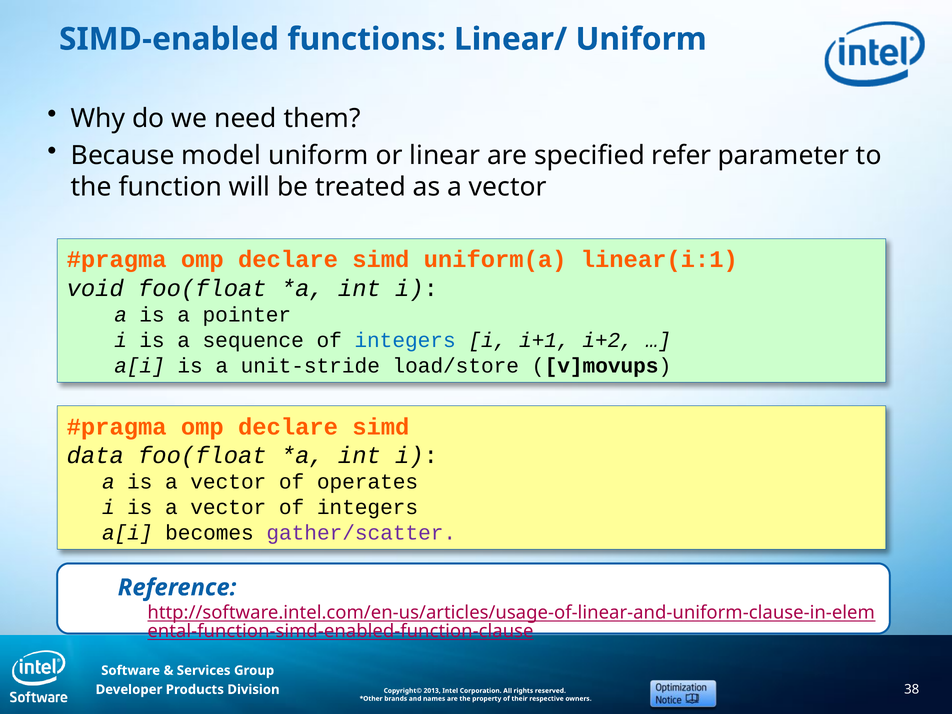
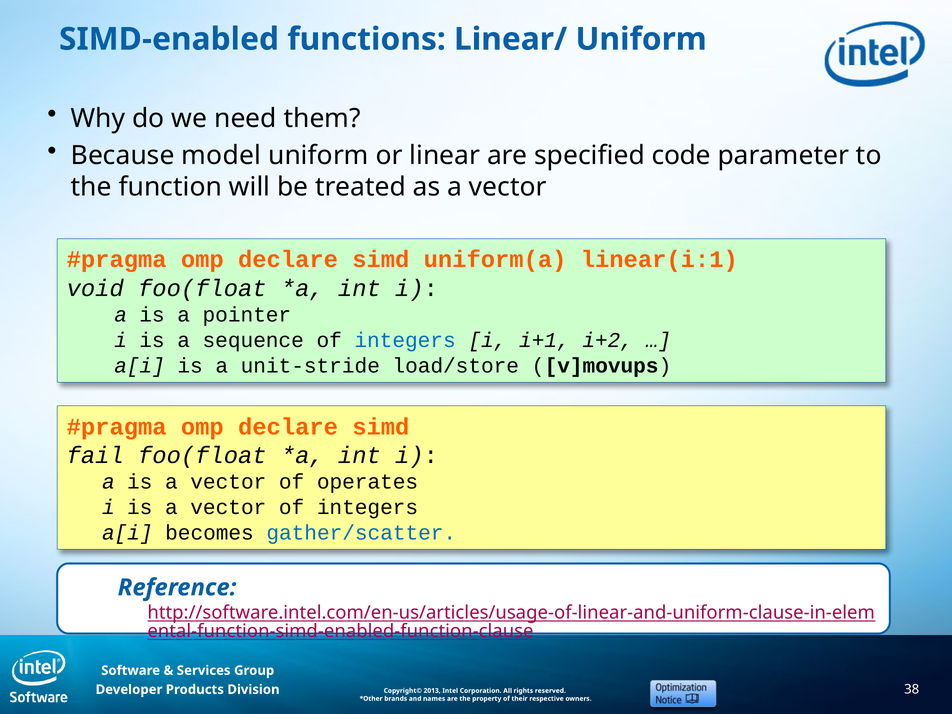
refer: refer -> code (681, 156)
data: data -> fail (95, 455)
gather/scatter colour: purple -> blue (361, 533)
